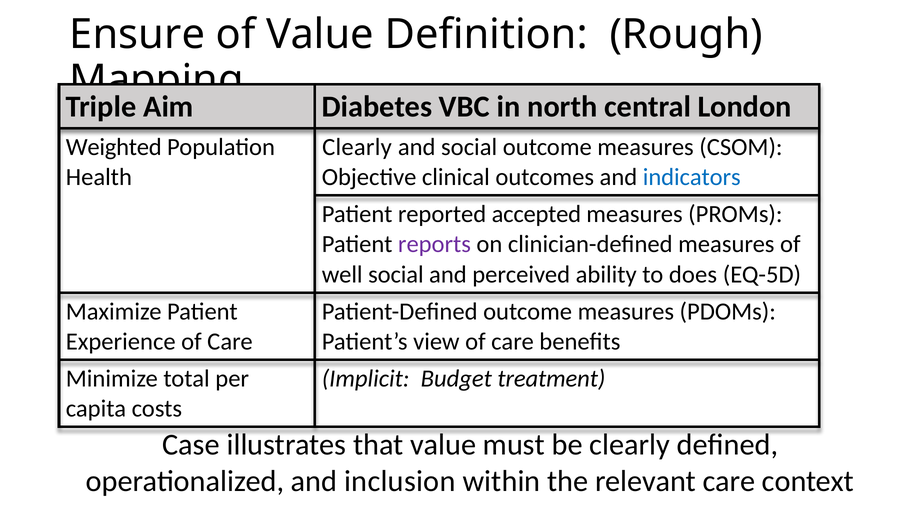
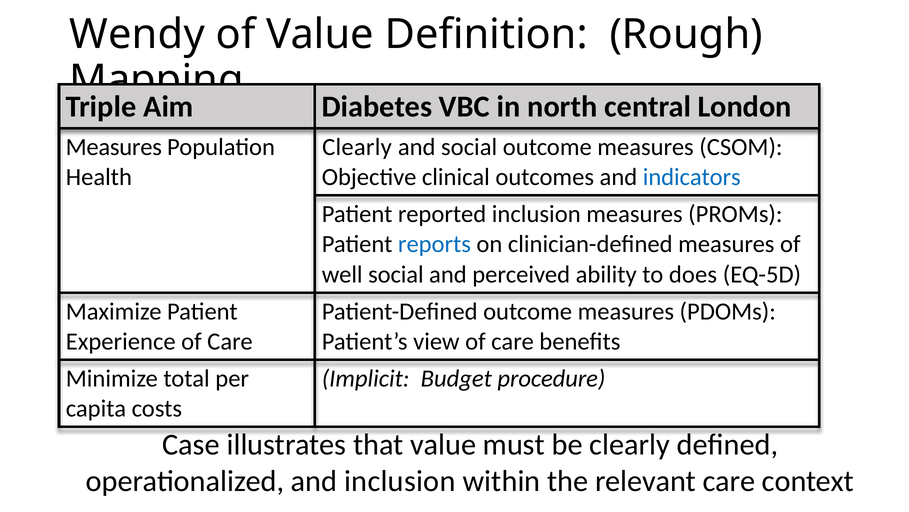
Ensure: Ensure -> Wendy (137, 35)
Weighted: Weighted -> Measures (114, 147)
reported accepted: accepted -> inclusion (536, 214)
reports colour: purple -> blue (434, 244)
treatment: treatment -> procedure (551, 378)
